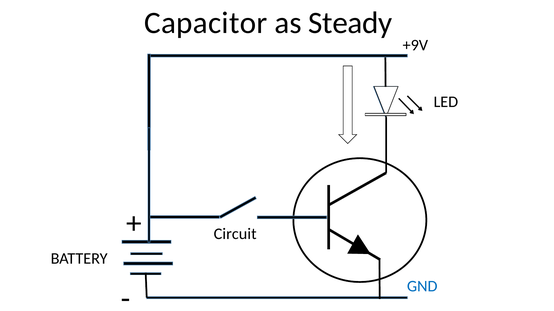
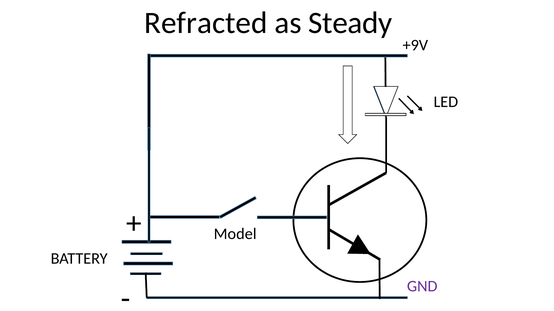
Capacitor: Capacitor -> Refracted (206, 23)
Circuit: Circuit -> Model (235, 234)
GND colour: blue -> purple (422, 287)
